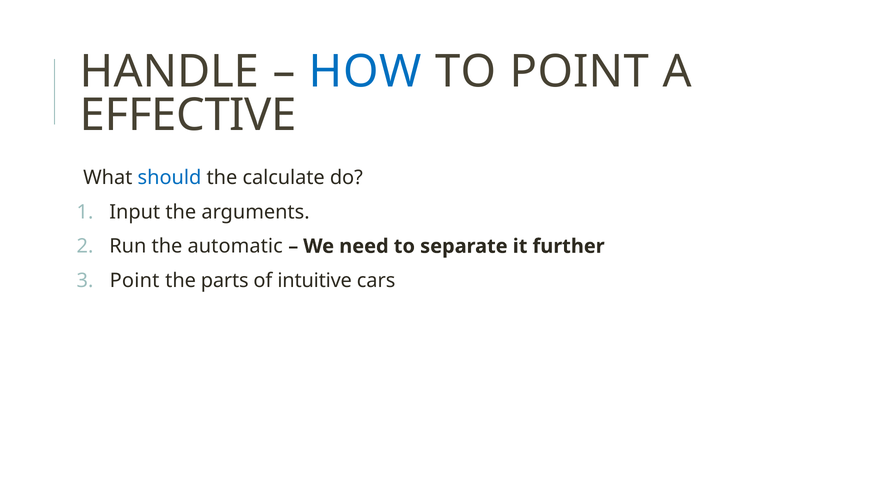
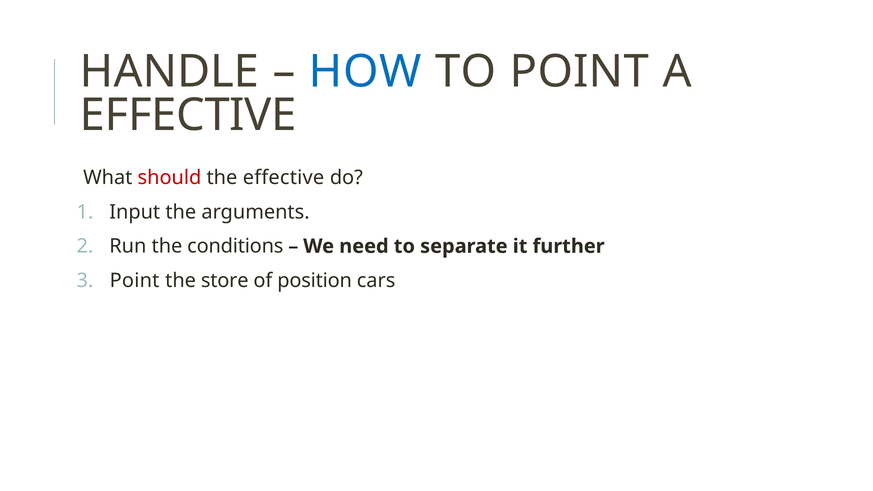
should colour: blue -> red (169, 178)
the calculate: calculate -> effective (284, 178)
automatic: automatic -> conditions (235, 246)
parts: parts -> store (225, 281)
intuitive: intuitive -> position (315, 281)
